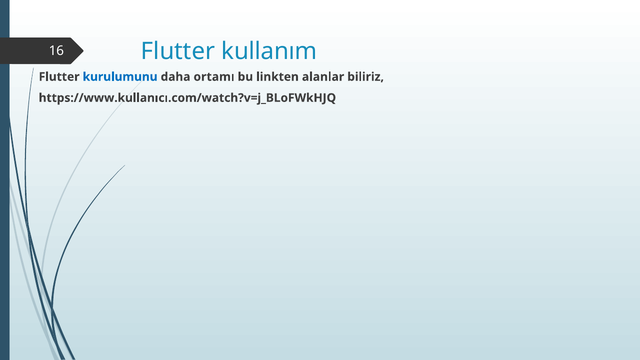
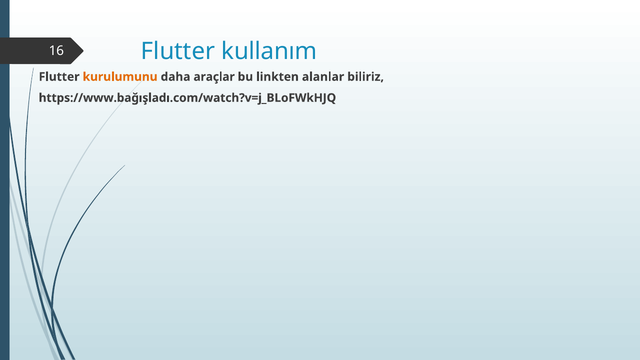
kurulumunu colour: blue -> orange (120, 77)
ortamı: ortamı -> araçlar (214, 77)
https://www.kullanıcı.com/watch?v=j_BLoFWkHJQ: https://www.kullanıcı.com/watch?v=j_BLoFWkHJQ -> https://www.bağışladı.com/watch?v=j_BLoFWkHJQ (187, 98)
